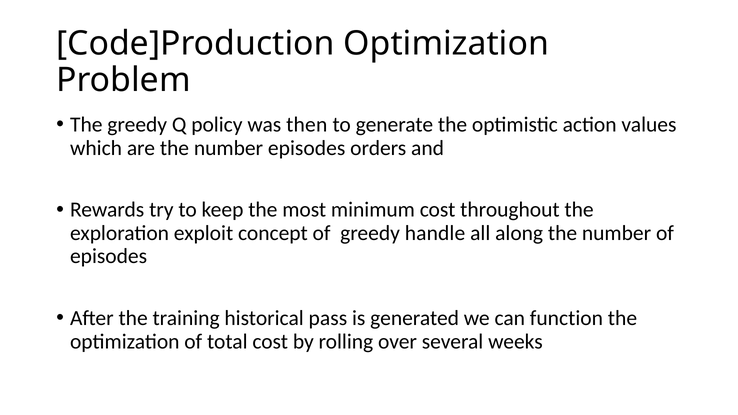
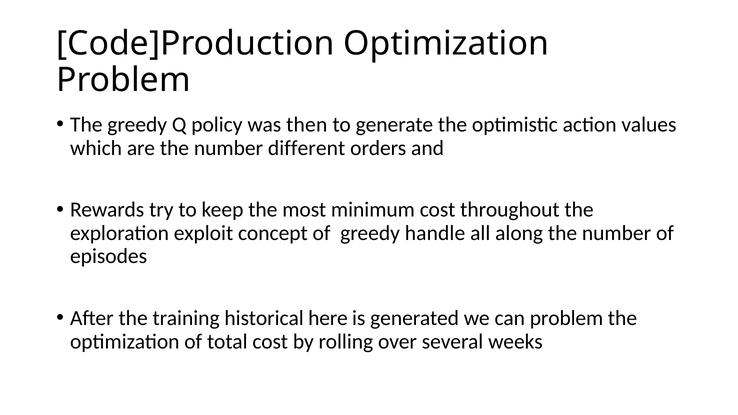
number episodes: episodes -> different (307, 148)
pass: pass -> here (328, 318)
can function: function -> problem (567, 318)
